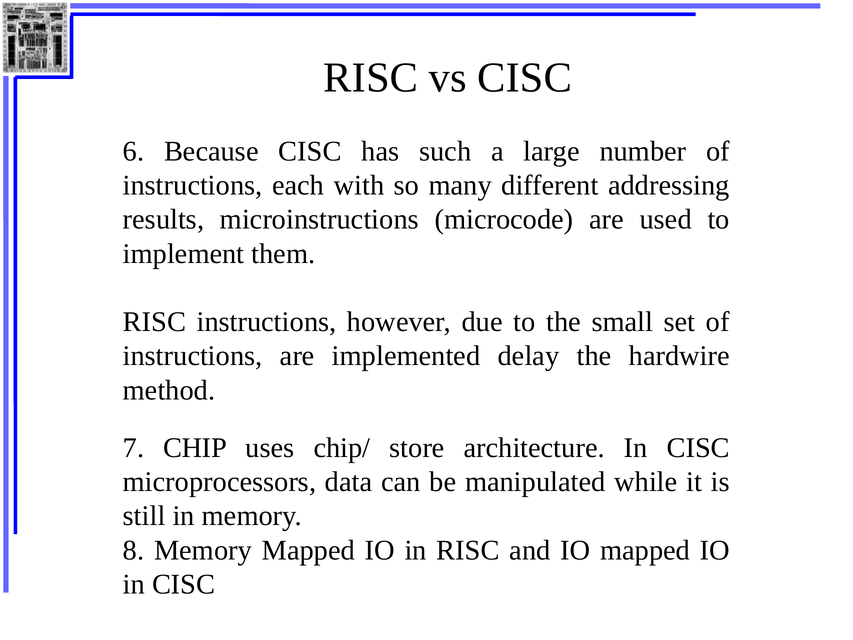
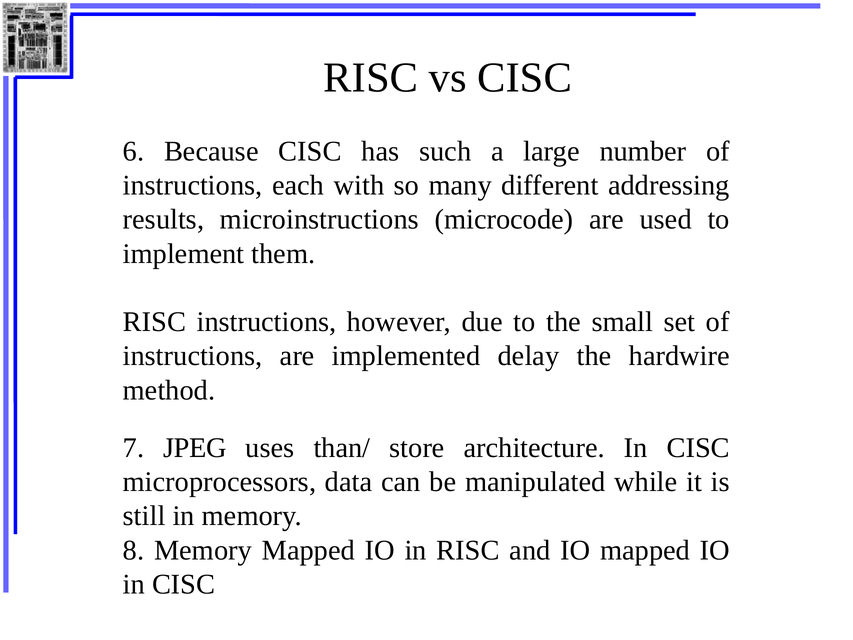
CHIP: CHIP -> JPEG (195, 448)
chip/: chip/ -> than/ (342, 448)
